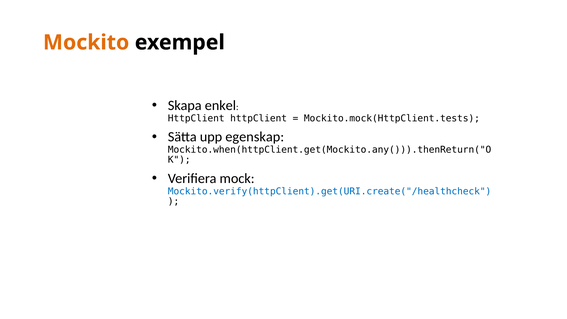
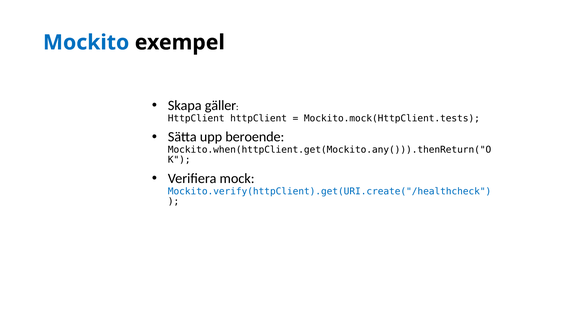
Mockito colour: orange -> blue (86, 42)
enkel: enkel -> gäller (220, 105)
egenskap: egenskap -> beroende (255, 137)
